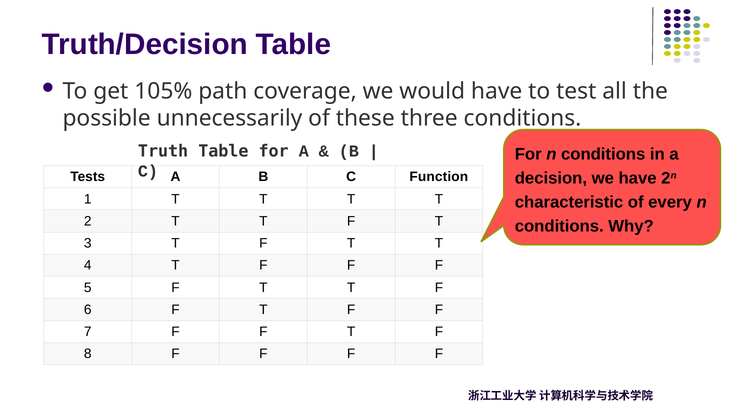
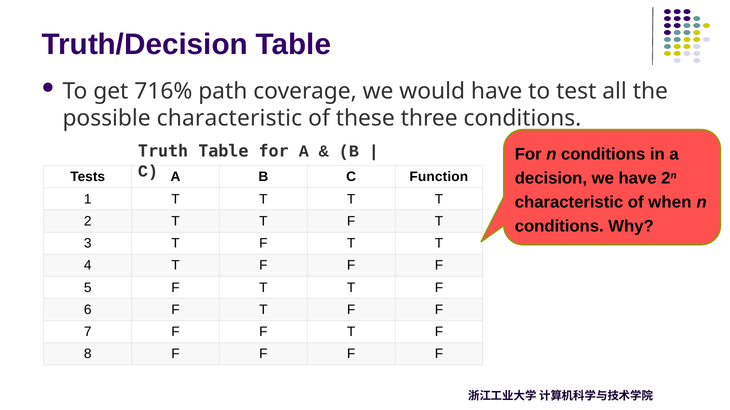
105%: 105% -> 716% (163, 91)
possible unnecessarily: unnecessarily -> characteristic (229, 119)
every: every -> when (670, 203)
